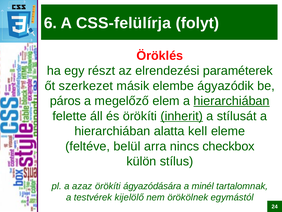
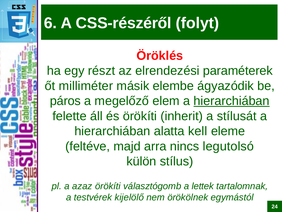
CSS-felülírja: CSS-felülírja -> CSS-részéről (124, 23)
szerkezet: szerkezet -> milliméter (86, 86)
inherit underline: present -> none (182, 116)
belül: belül -> majd (127, 146)
checkbox: checkbox -> legutolsó (228, 146)
ágyazódására: ágyazódására -> választógomb (152, 186)
minél: minél -> lettek (203, 186)
